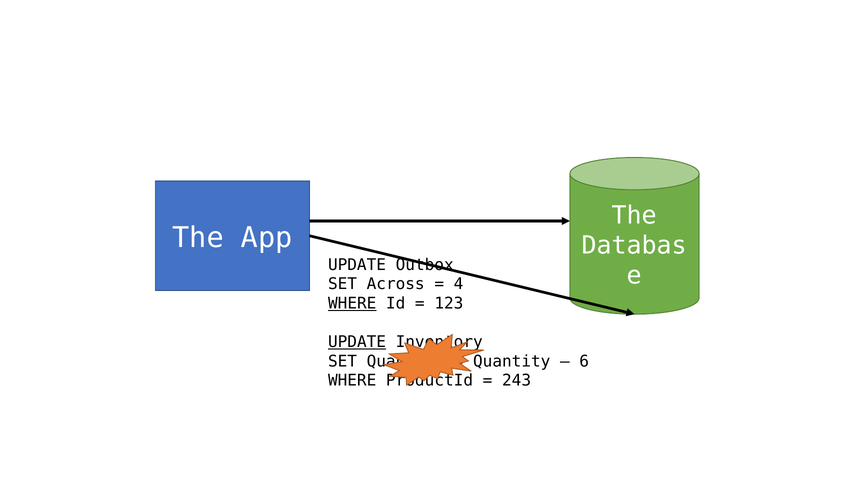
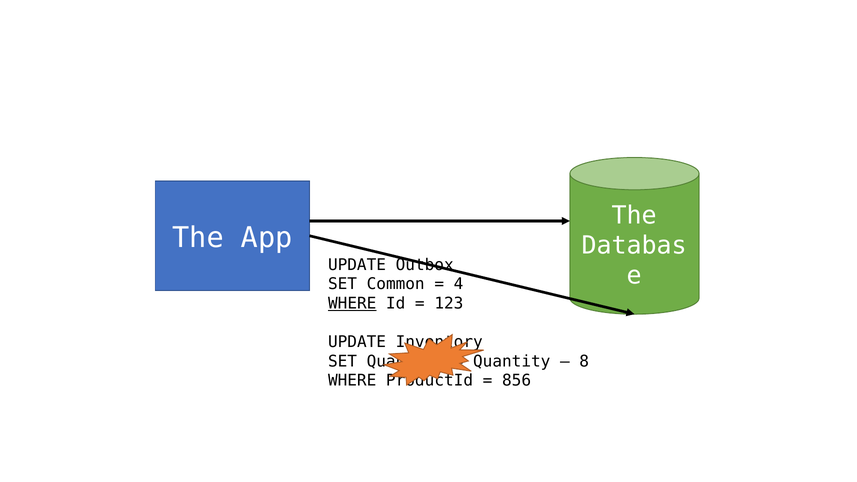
Across: Across -> Common (396, 284)
UPDATE underline: present -> none (357, 342)
6: 6 -> 8 (584, 361)
243: 243 -> 856 (517, 381)
